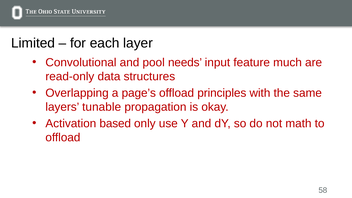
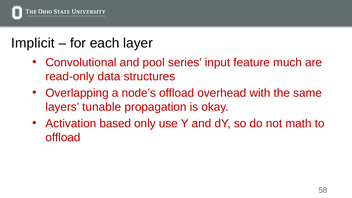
Limited: Limited -> Implicit (33, 43)
needs: needs -> series (185, 62)
page’s: page’s -> node’s (139, 93)
principles: principles -> overhead (222, 93)
